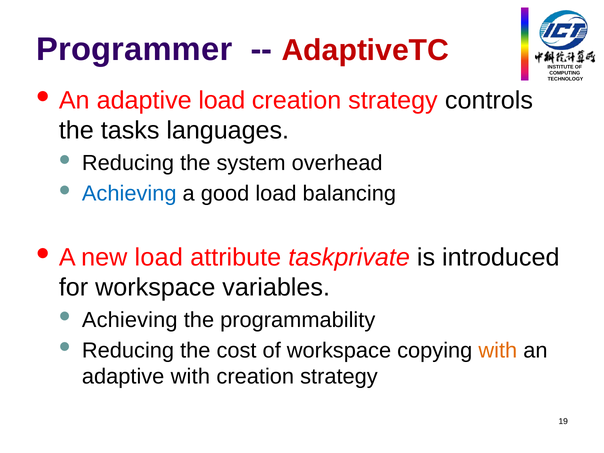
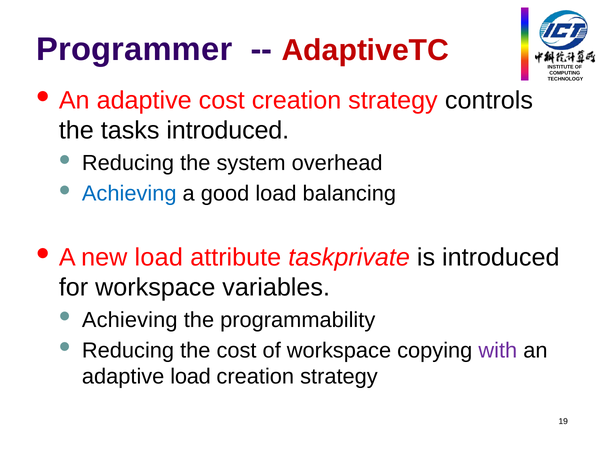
adaptive load: load -> cost (222, 100)
tasks languages: languages -> introduced (228, 131)
with colour: orange -> purple (498, 350)
adaptive with: with -> load (191, 377)
